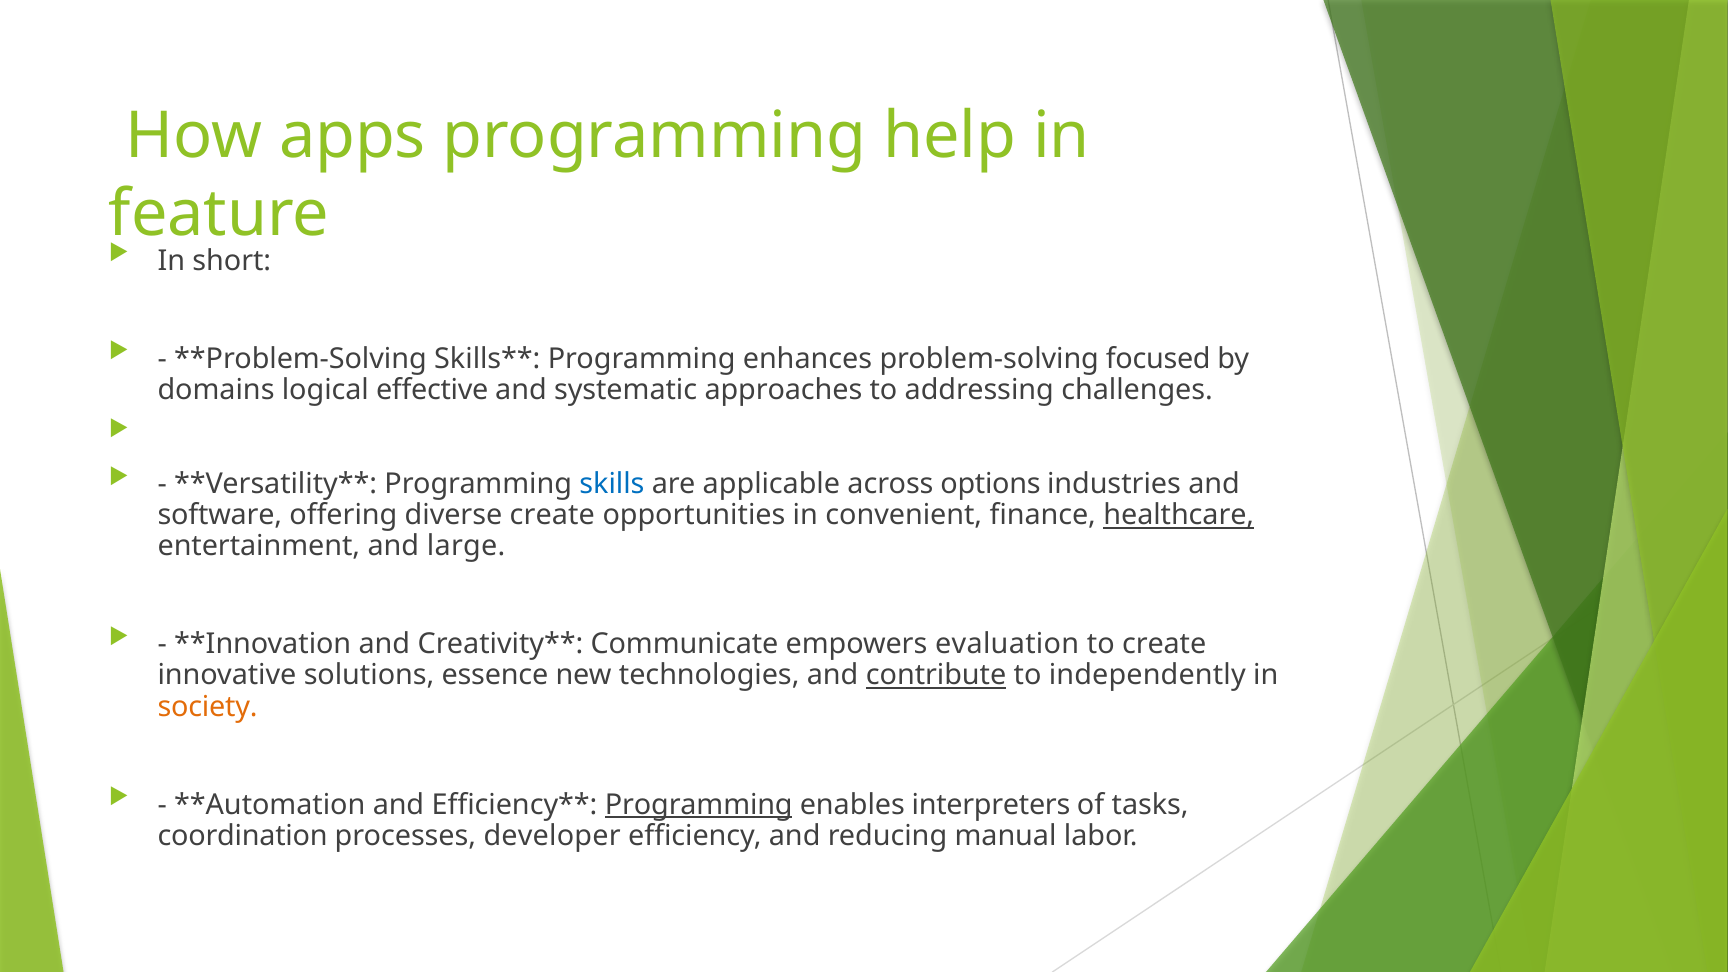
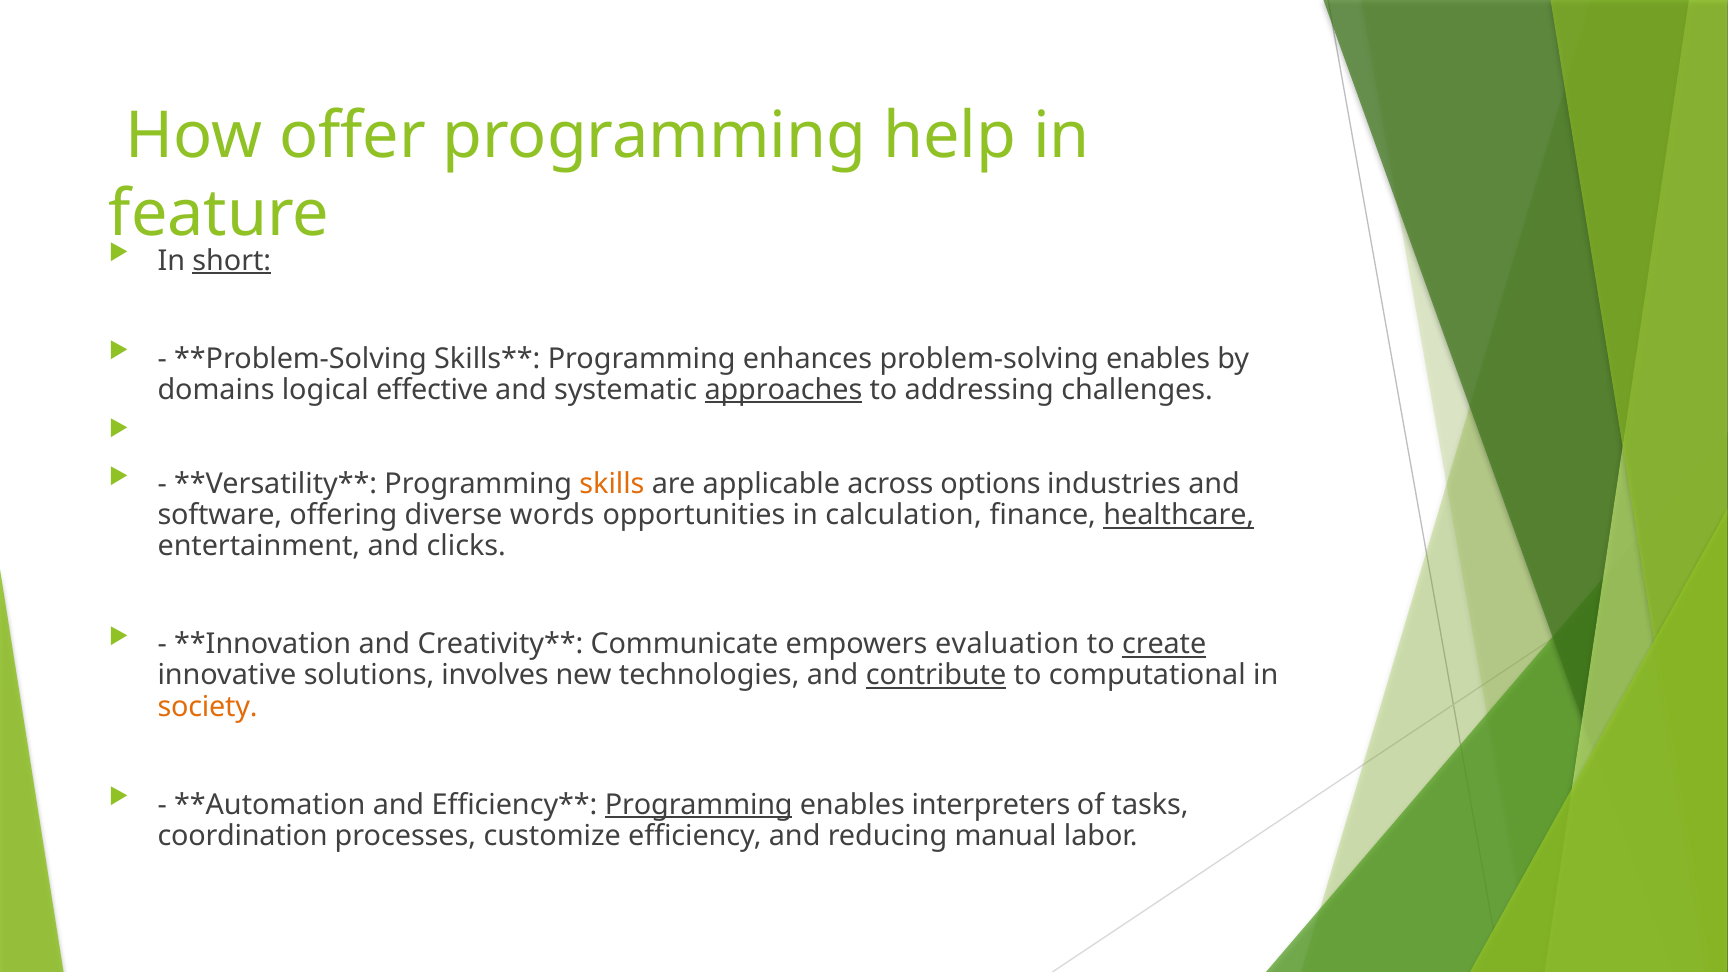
apps: apps -> offer (353, 136)
short underline: none -> present (232, 261)
problem-solving focused: focused -> enables (1158, 359)
approaches underline: none -> present (783, 390)
skills colour: blue -> orange (612, 484)
diverse create: create -> words (552, 515)
convenient: convenient -> calculation (904, 515)
large: large -> clicks (466, 546)
create underline: none -> present (1164, 644)
essence: essence -> involves (495, 675)
independently: independently -> computational (1147, 675)
developer: developer -> customize (552, 836)
